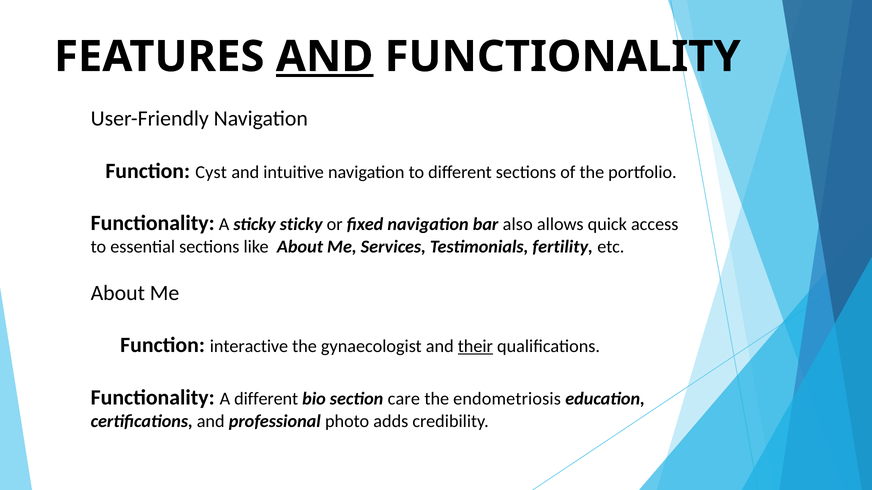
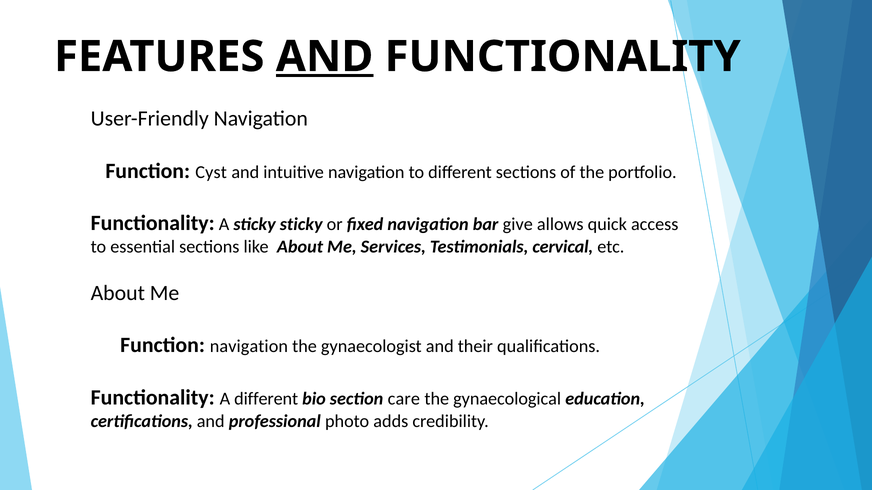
also: also -> give (518, 225)
fertility: fertility -> cervical (563, 247)
Function interactive: interactive -> navigation (249, 347)
their underline: present -> none (475, 347)
endometriosis: endometriosis -> gynaecological (507, 399)
